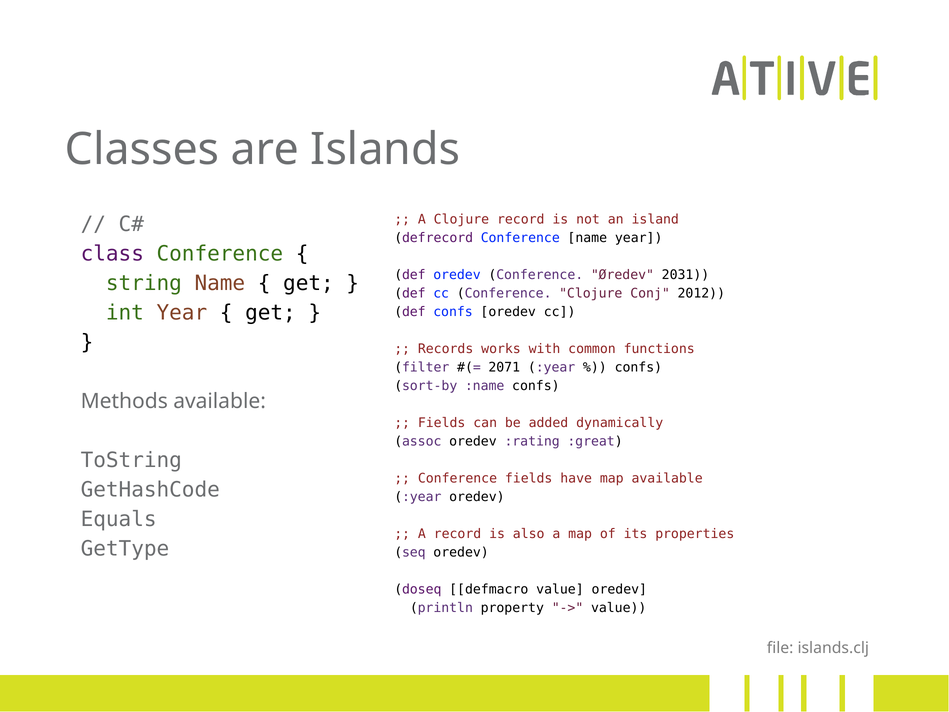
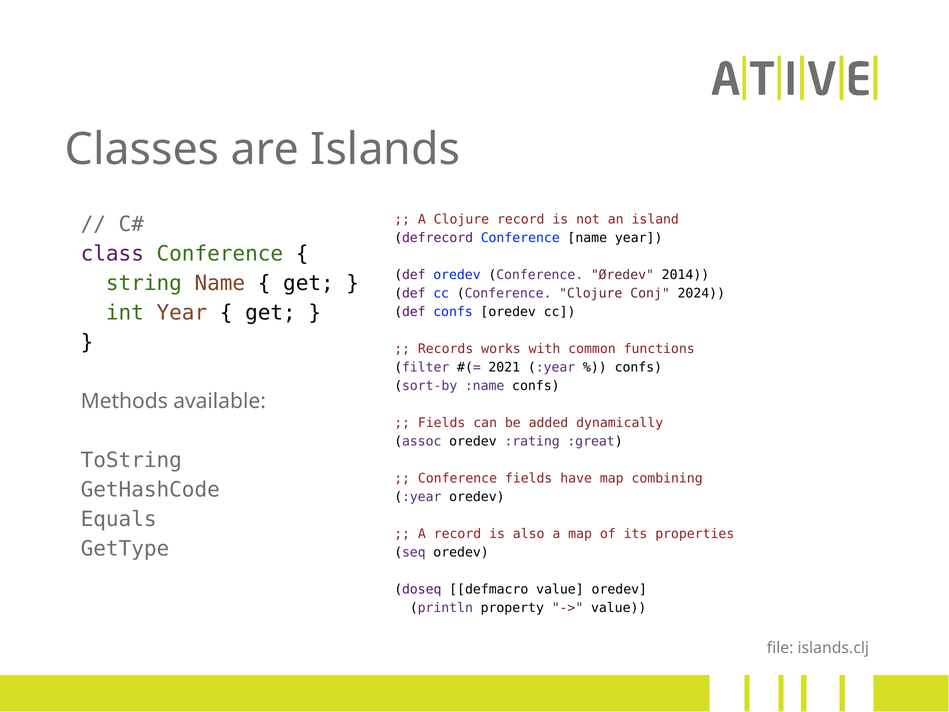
2031: 2031 -> 2014 (686, 275)
2012: 2012 -> 2024 (701, 293)
2071: 2071 -> 2021 (504, 367)
map available: available -> combining (667, 478)
